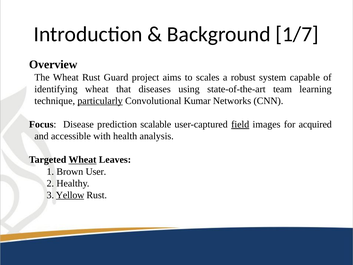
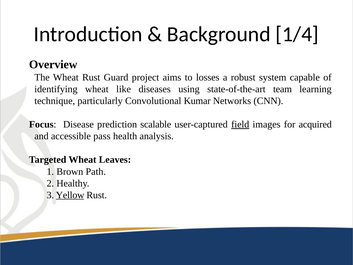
1/7: 1/7 -> 1/4 (297, 34)
scales: scales -> losses (208, 77)
that: that -> like (124, 89)
particularly underline: present -> none (100, 101)
with: with -> pass (102, 136)
Wheat underline: present -> none (82, 160)
User: User -> Path (96, 171)
